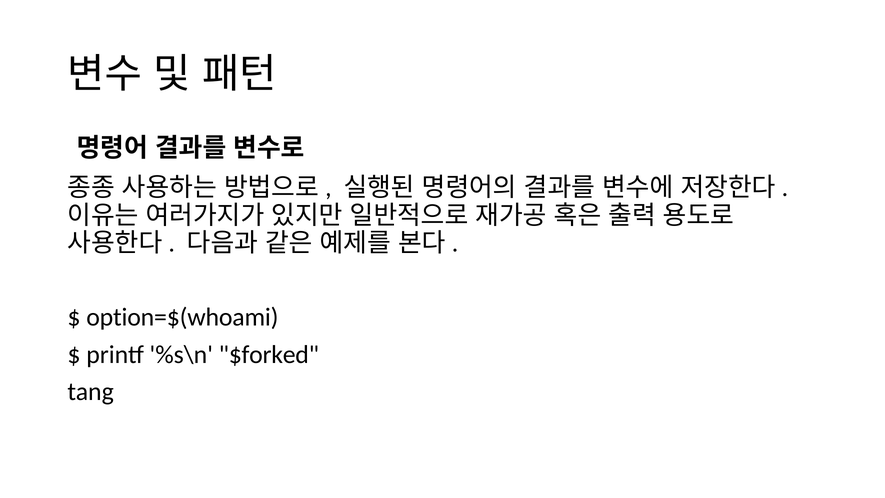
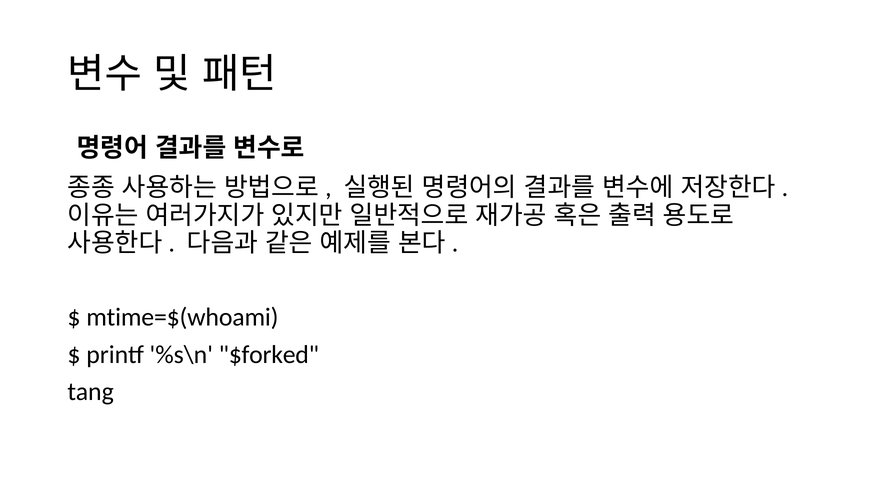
option=$(whoami: option=$(whoami -> mtime=$(whoami (182, 317)
